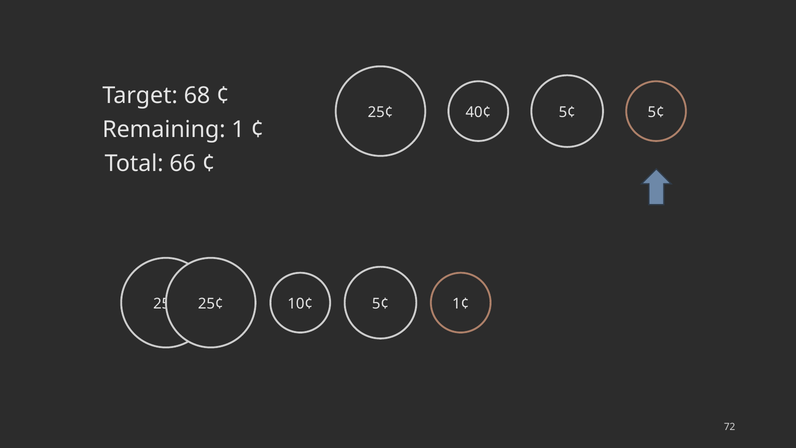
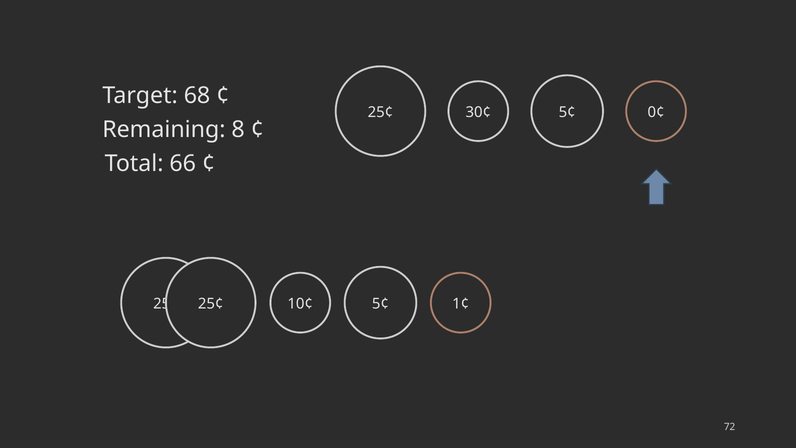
40¢: 40¢ -> 30¢ (478, 112)
5¢: 5¢ -> 0¢ (656, 112)
1: 1 -> 8 (238, 130)
